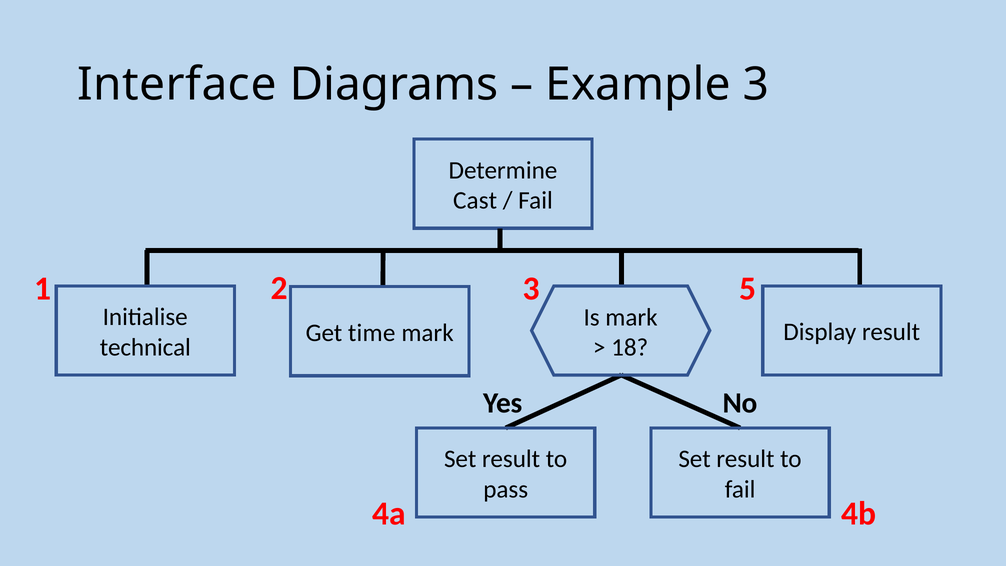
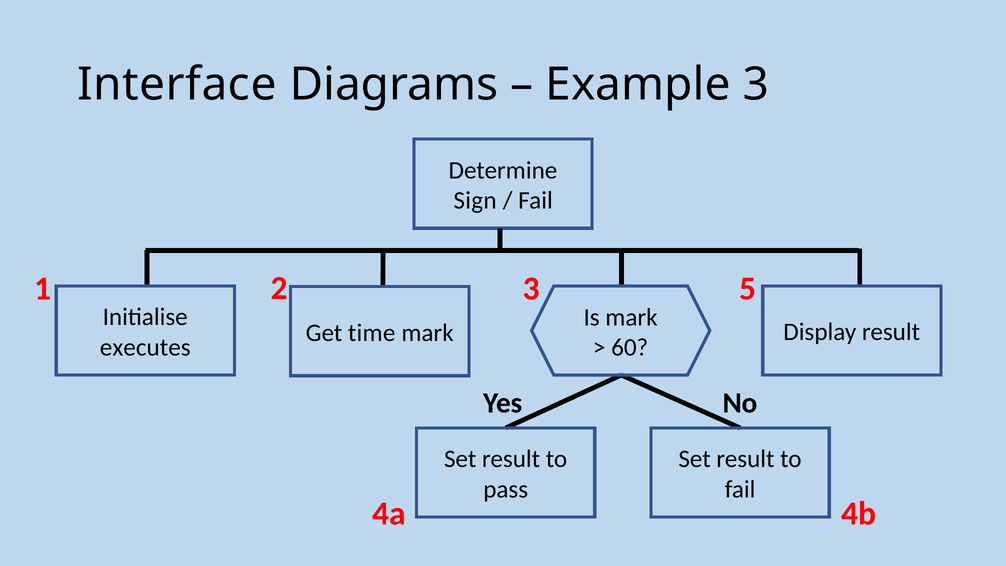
Cast: Cast -> Sign (475, 200)
technical: technical -> executes (145, 347)
18: 18 -> 60 (630, 347)
